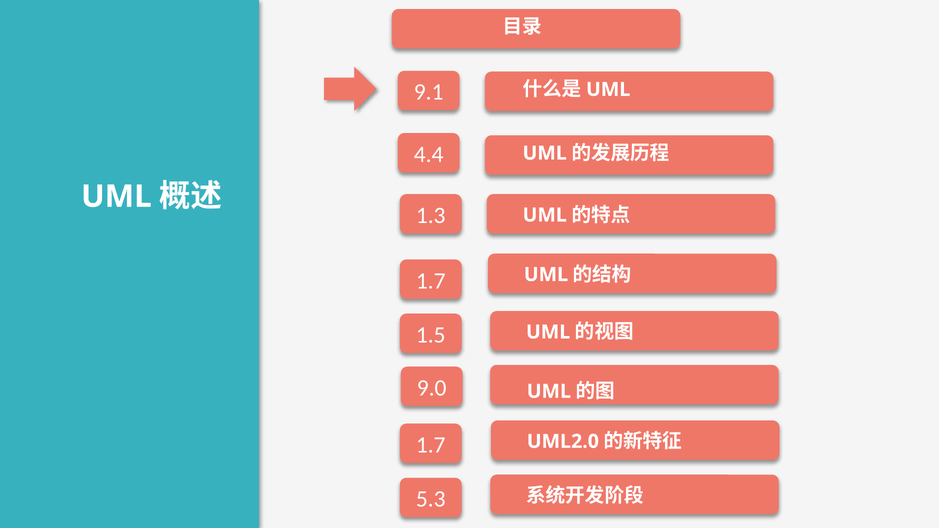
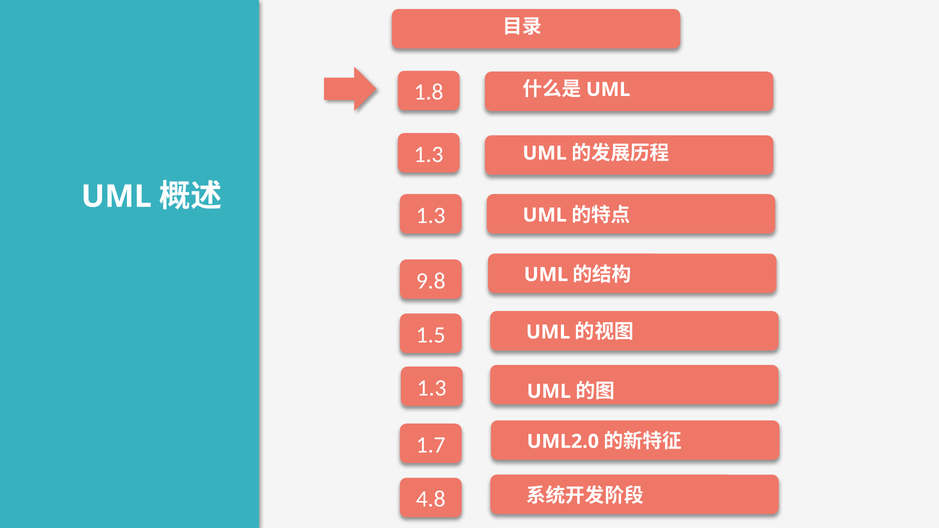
9.1: 9.1 -> 1.8 (429, 92)
4.4: 4.4 -> 1.3 (429, 155)
1.7: 1.7 -> 9.8 (431, 281)
9.0: 9.0 -> 1.3 (432, 388)
5.3: 5.3 -> 4.8 (431, 499)
